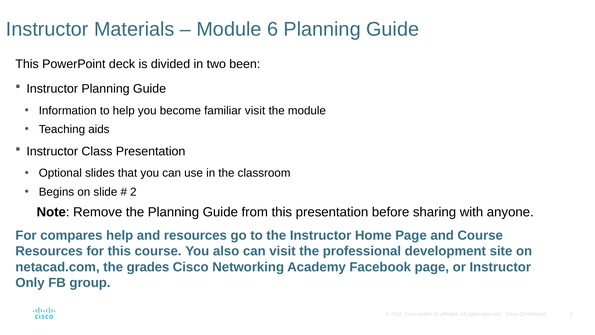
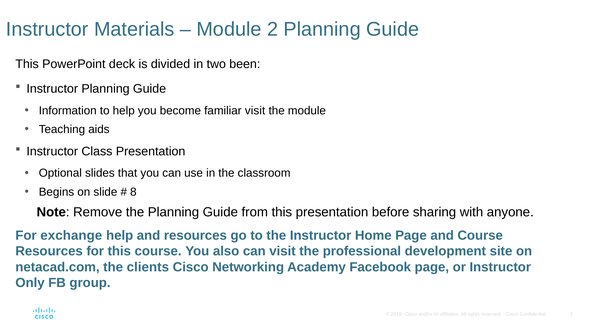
Module 6: 6 -> 2 (273, 29)
2: 2 -> 8 (133, 192)
compares: compares -> exchange (71, 235)
grades: grades -> clients (148, 267)
